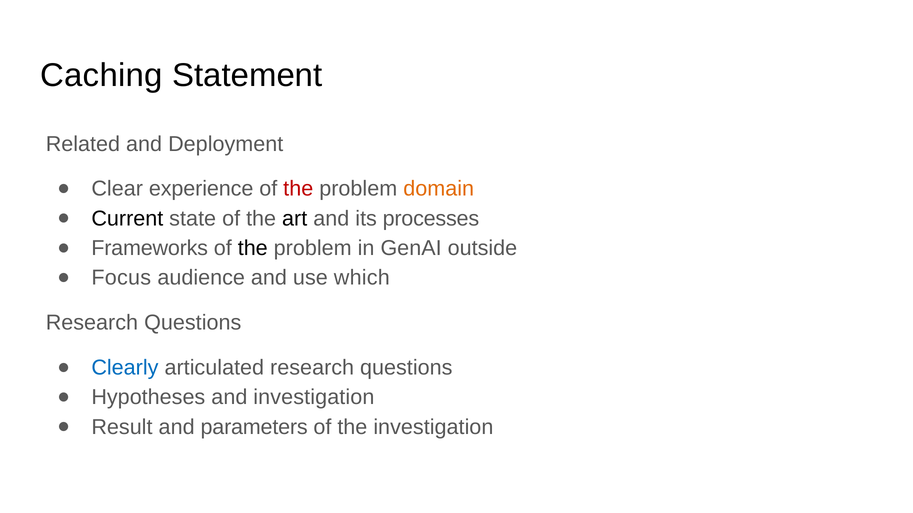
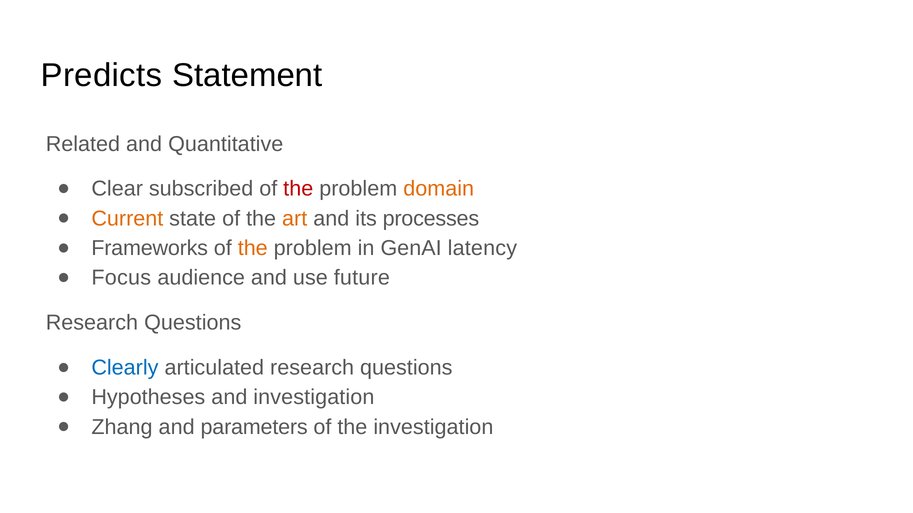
Caching: Caching -> Predicts (101, 76)
Deployment: Deployment -> Quantitative (226, 144)
experience: experience -> subscribed (201, 189)
Current colour: black -> orange (127, 219)
art colour: black -> orange (295, 219)
the colour: black -> orange (253, 248)
outside: outside -> latency (482, 248)
which: which -> future (362, 278)
Result: Result -> Zhang (122, 427)
